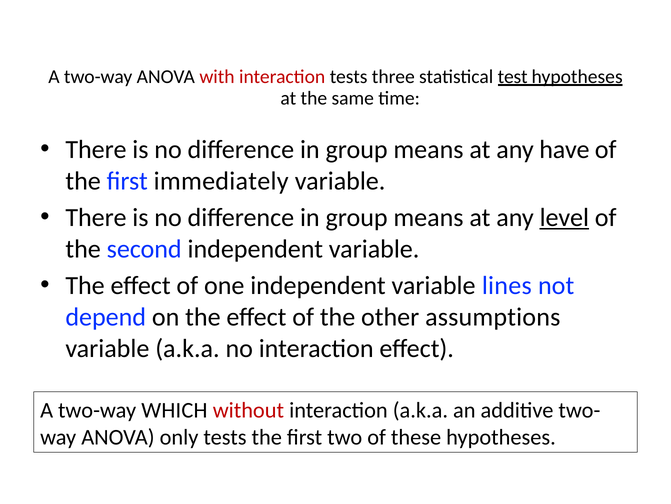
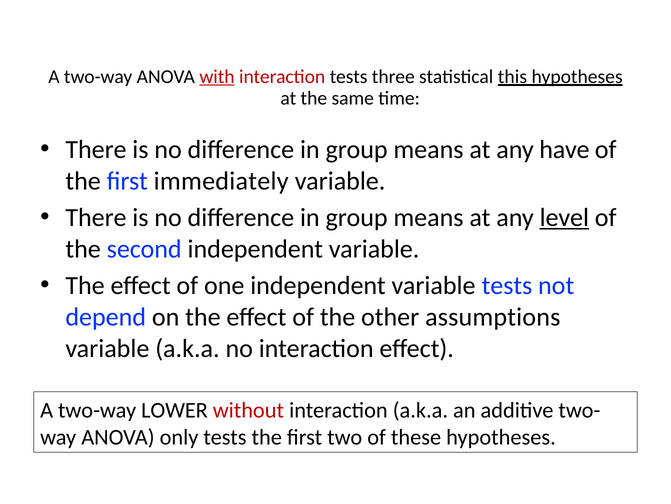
with underline: none -> present (217, 77)
test: test -> this (512, 77)
variable lines: lines -> tests (507, 285)
WHICH: WHICH -> LOWER (175, 410)
